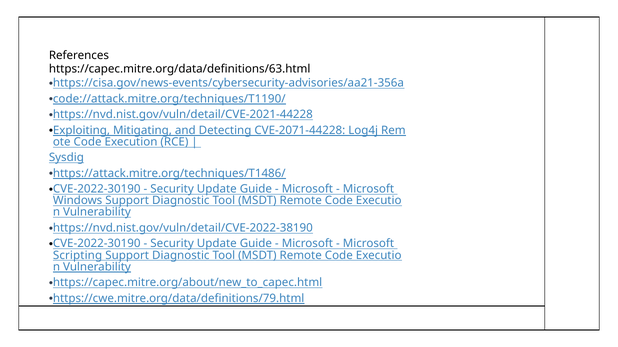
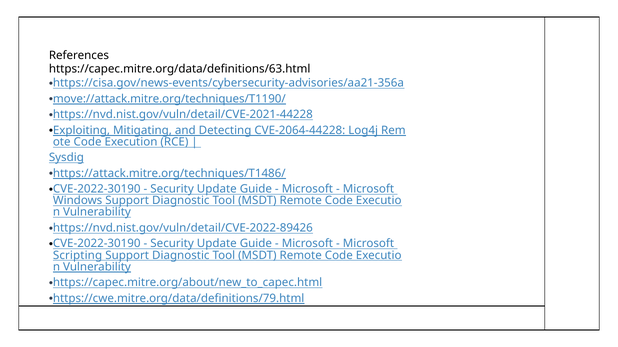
code://attack.mitre.org/techniques/T1190/: code://attack.mitre.org/techniques/T1190/ -> move://attack.mitre.org/techniques/T1190/ (169, 99)
CVE-2071-44228: CVE-2071-44228 -> CVE-2064-44228 (300, 130)
https://nvd.nist.gov/vuln/detail/CVE-2022-38190: https://nvd.nist.gov/vuln/detail/CVE-2022-38190 -> https://nvd.nist.gov/vuln/detail/CVE-2022-89426 (183, 228)
